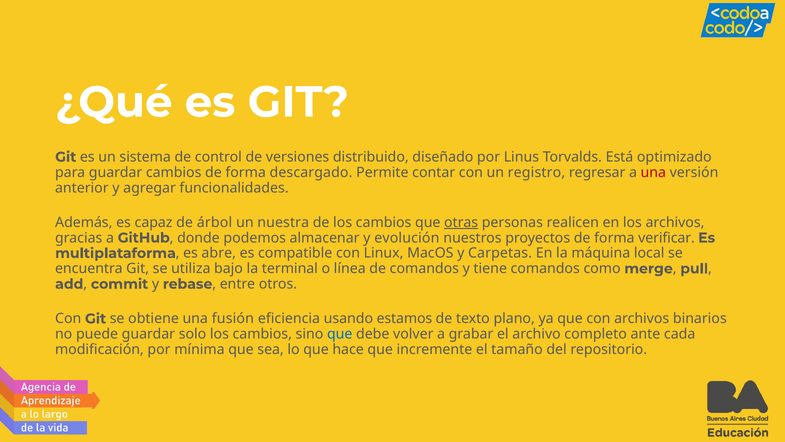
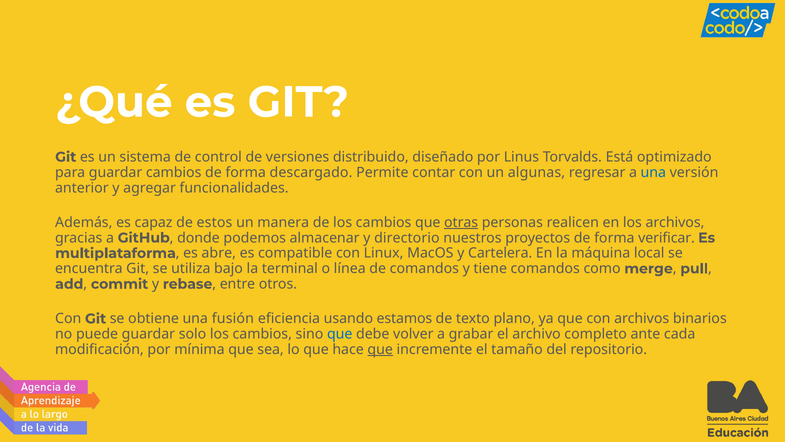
registro: registro -> algunas (536, 172)
una colour: red -> blue (653, 172)
árbol: árbol -> estos (214, 222)
nuestra: nuestra -> manera (283, 222)
evolución: evolución -> directorio (407, 238)
Carpetas: Carpetas -> Cartelera (500, 253)
que underline: none -> present (380, 349)
